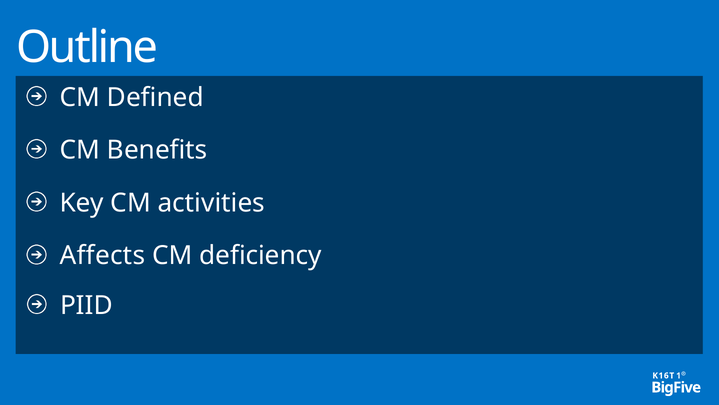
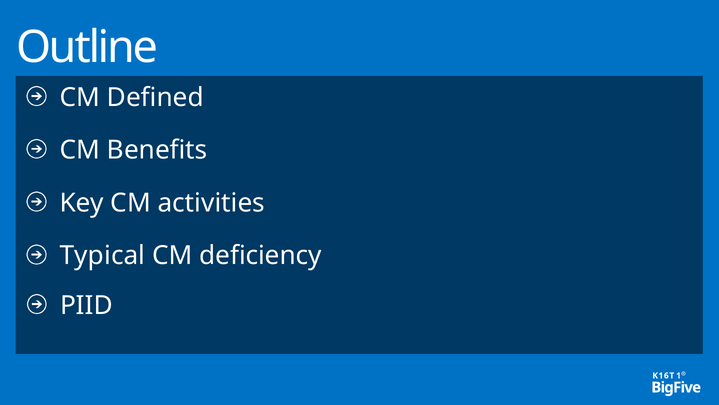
Affects: Affects -> Typical (103, 256)
